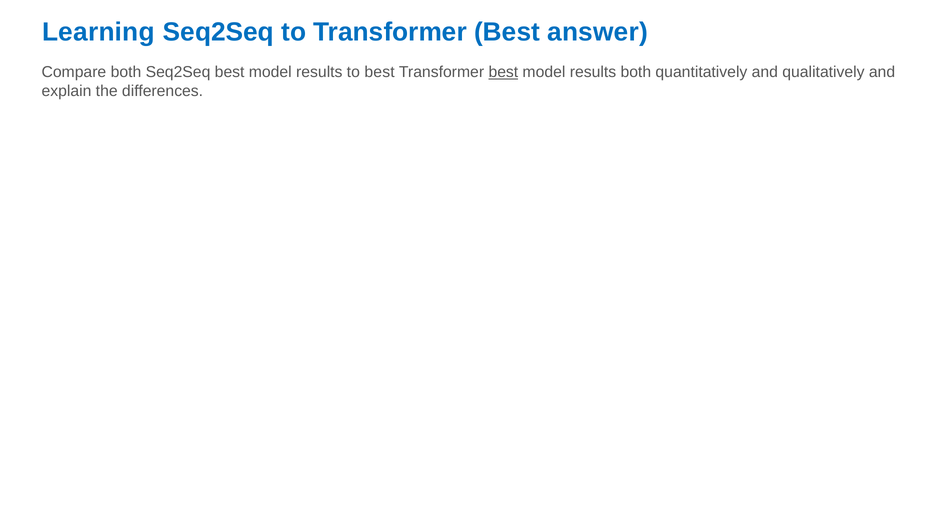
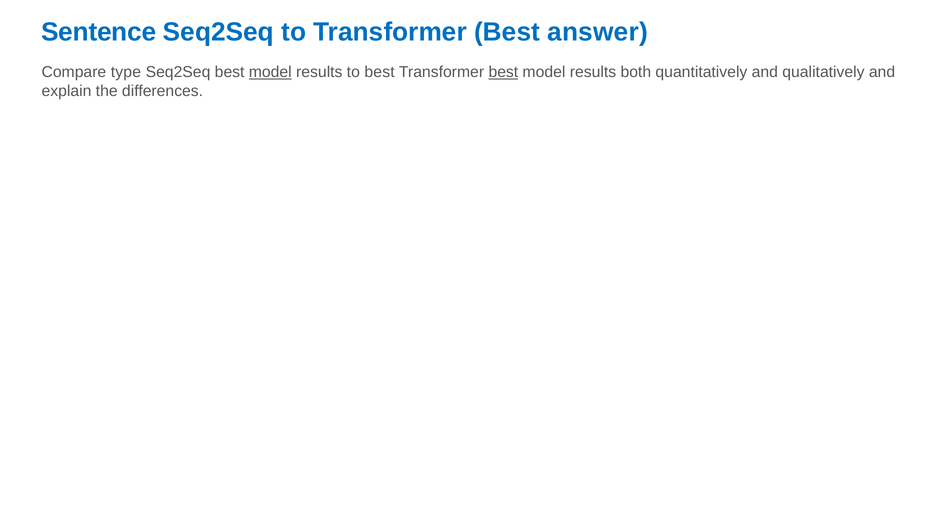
Learning: Learning -> Sentence (99, 32)
Compare both: both -> type (126, 72)
model underline: none -> present (270, 72)
